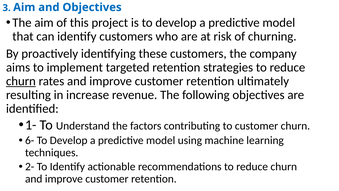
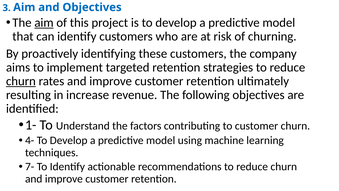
aim underline: none -> present (44, 23)
6-: 6- -> 4- (30, 140)
2-: 2- -> 7- (30, 166)
